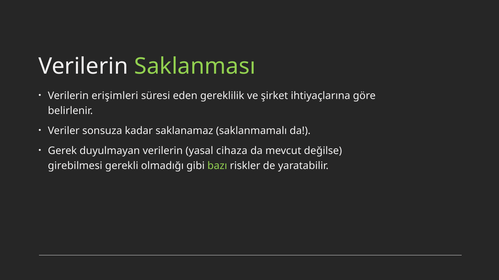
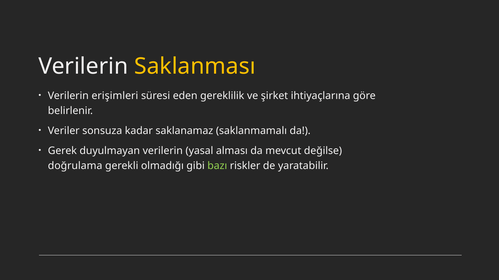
Saklanması colour: light green -> yellow (195, 66)
cihaza: cihaza -> alması (232, 151)
girebilmesi: girebilmesi -> doğrulama (75, 166)
